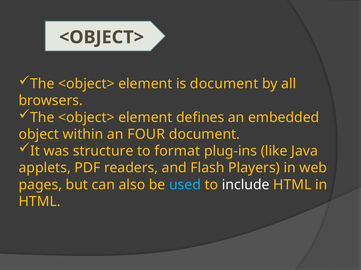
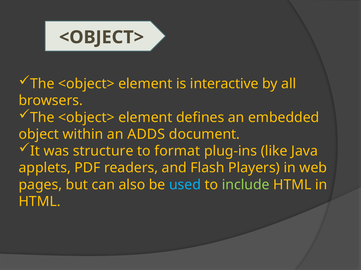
is document: document -> interactive (224, 84)
FOUR: FOUR -> ADDS (146, 135)
include colour: white -> light green (246, 185)
